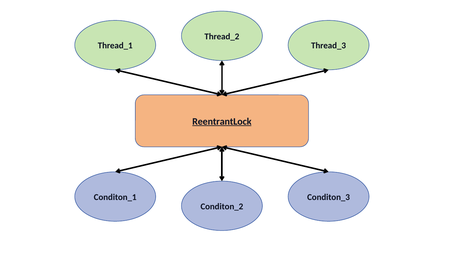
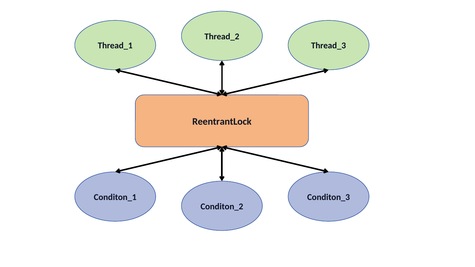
ReentrantLock underline: present -> none (222, 122)
